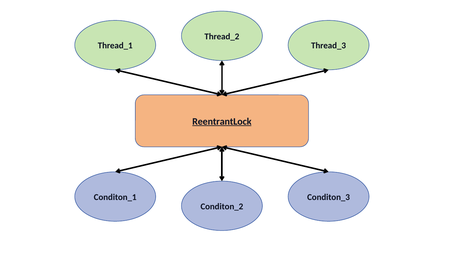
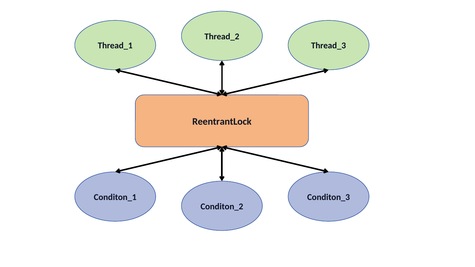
ReentrantLock underline: present -> none (222, 122)
